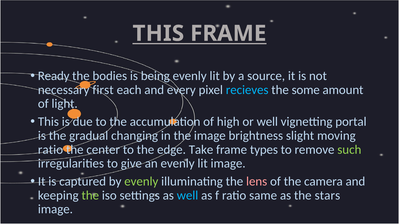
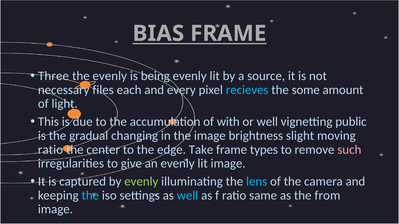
THIS: THIS -> BIAS (158, 33)
Ready: Ready -> Three (54, 76)
the bodies: bodies -> evenly (110, 76)
first: first -> files (103, 90)
high: high -> with (228, 122)
portal: portal -> public (351, 122)
such colour: light green -> pink (349, 150)
lens colour: pink -> light blue (257, 182)
the colour: light green -> light blue (90, 196)
stars: stars -> from (327, 196)
